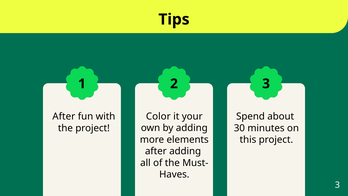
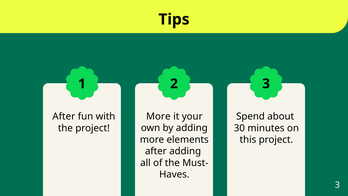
Color: Color -> More (158, 116)
